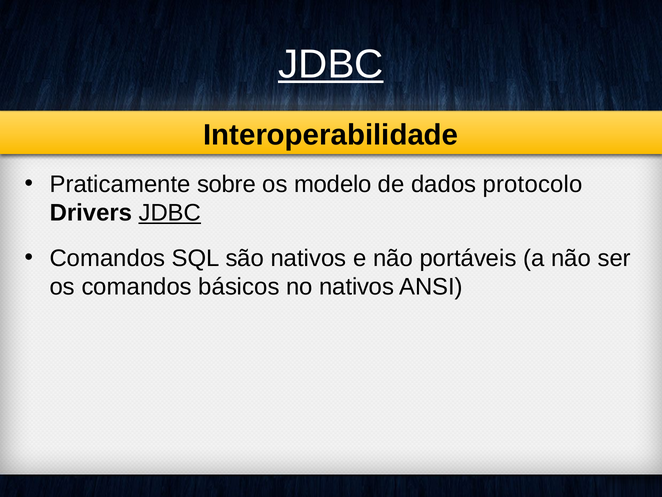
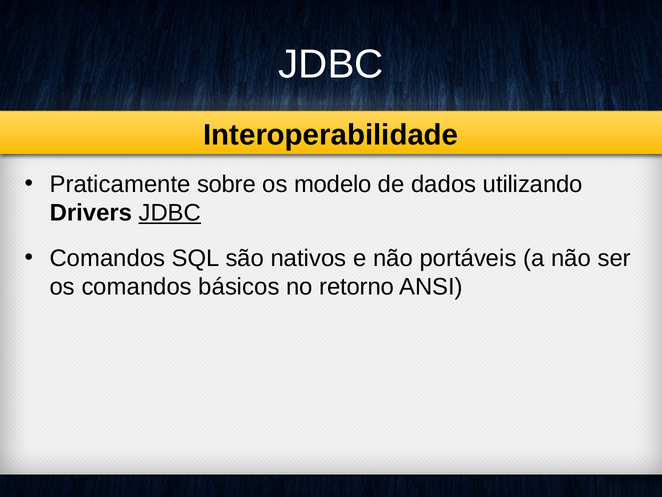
JDBC underline: present -> none (331, 64)
protocolo: protocolo -> utilizando (533, 184)
no nativos: nativos -> retorno (357, 287)
